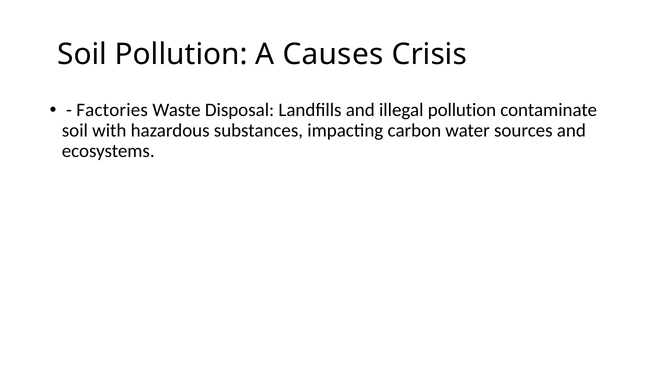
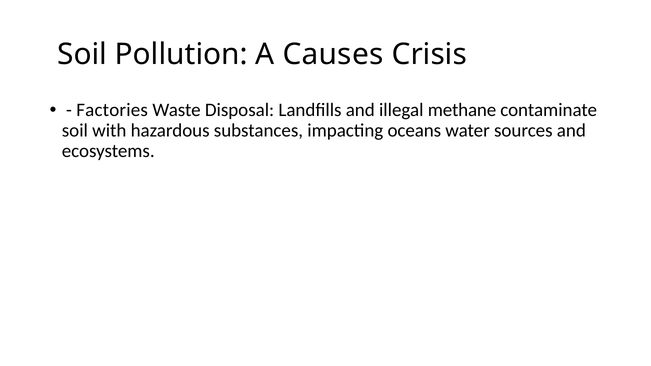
illegal pollution: pollution -> methane (462, 110)
carbon: carbon -> oceans (414, 131)
